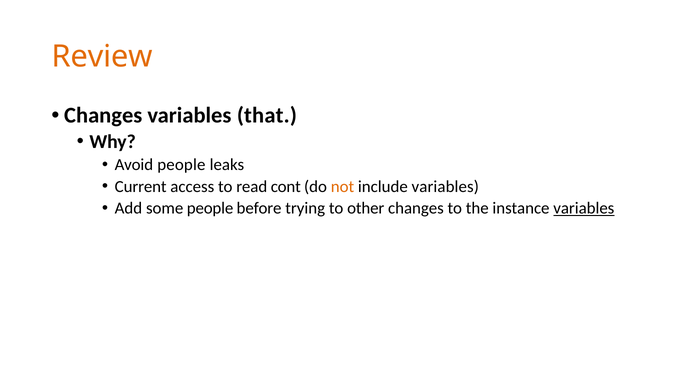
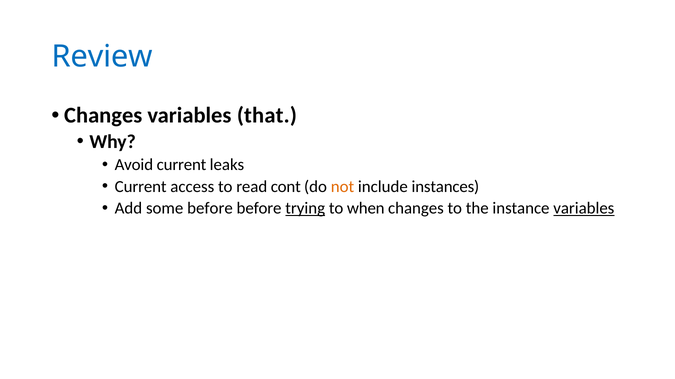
Review colour: orange -> blue (102, 57)
Avoid people: people -> current (182, 165)
include variables: variables -> instances (445, 187)
some people: people -> before (210, 209)
trying underline: none -> present (305, 209)
other: other -> when (366, 209)
